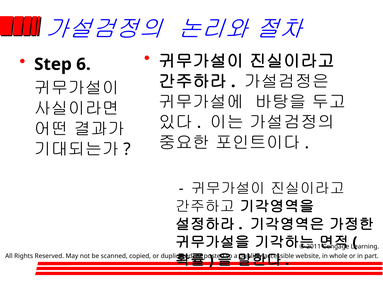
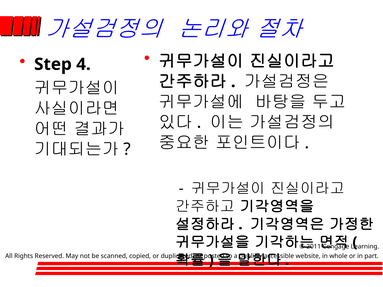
6: 6 -> 4 (83, 64)
